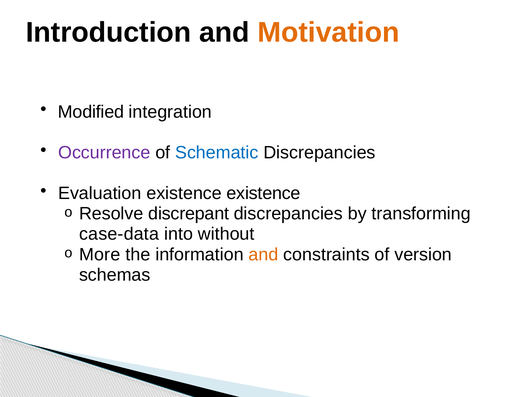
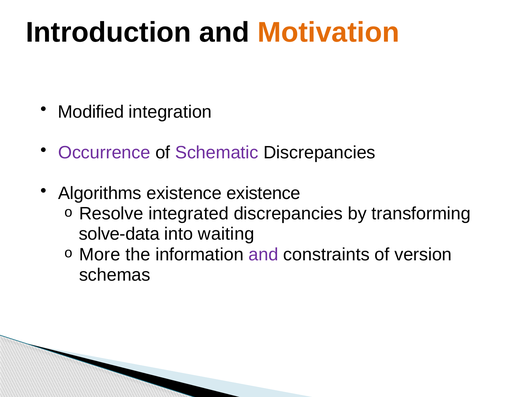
Schematic colour: blue -> purple (217, 152)
Evaluation: Evaluation -> Algorithms (100, 193)
discrepant: discrepant -> integrated (189, 214)
case-data: case-data -> solve-data (119, 234)
without: without -> waiting (226, 234)
and colour: orange -> purple (263, 254)
